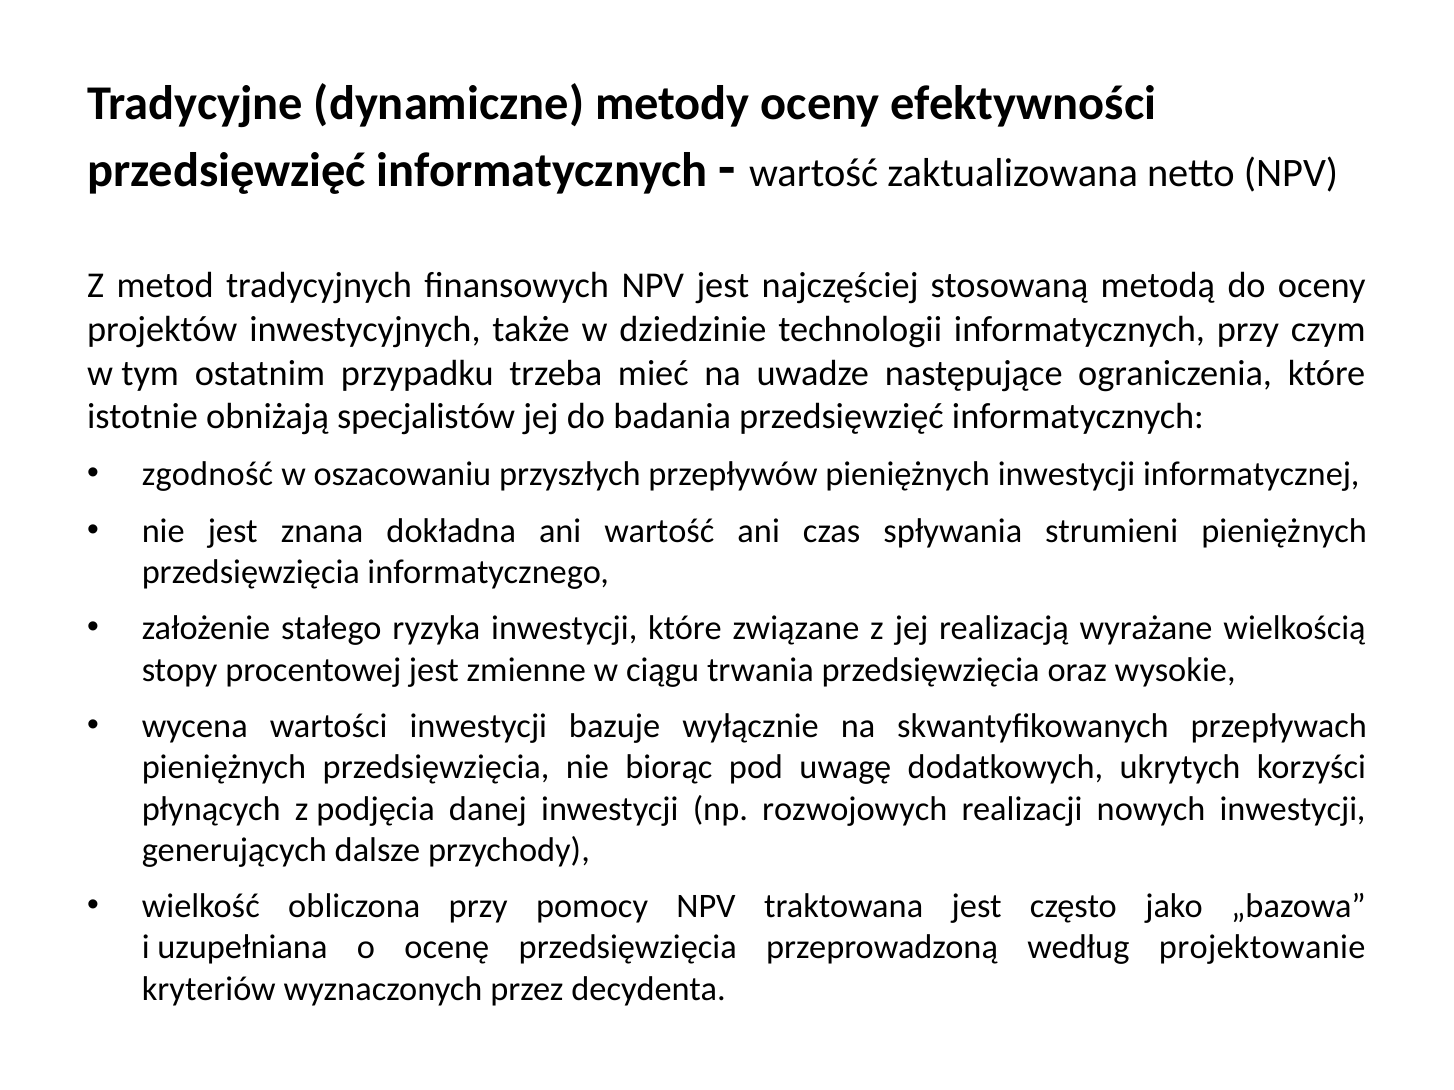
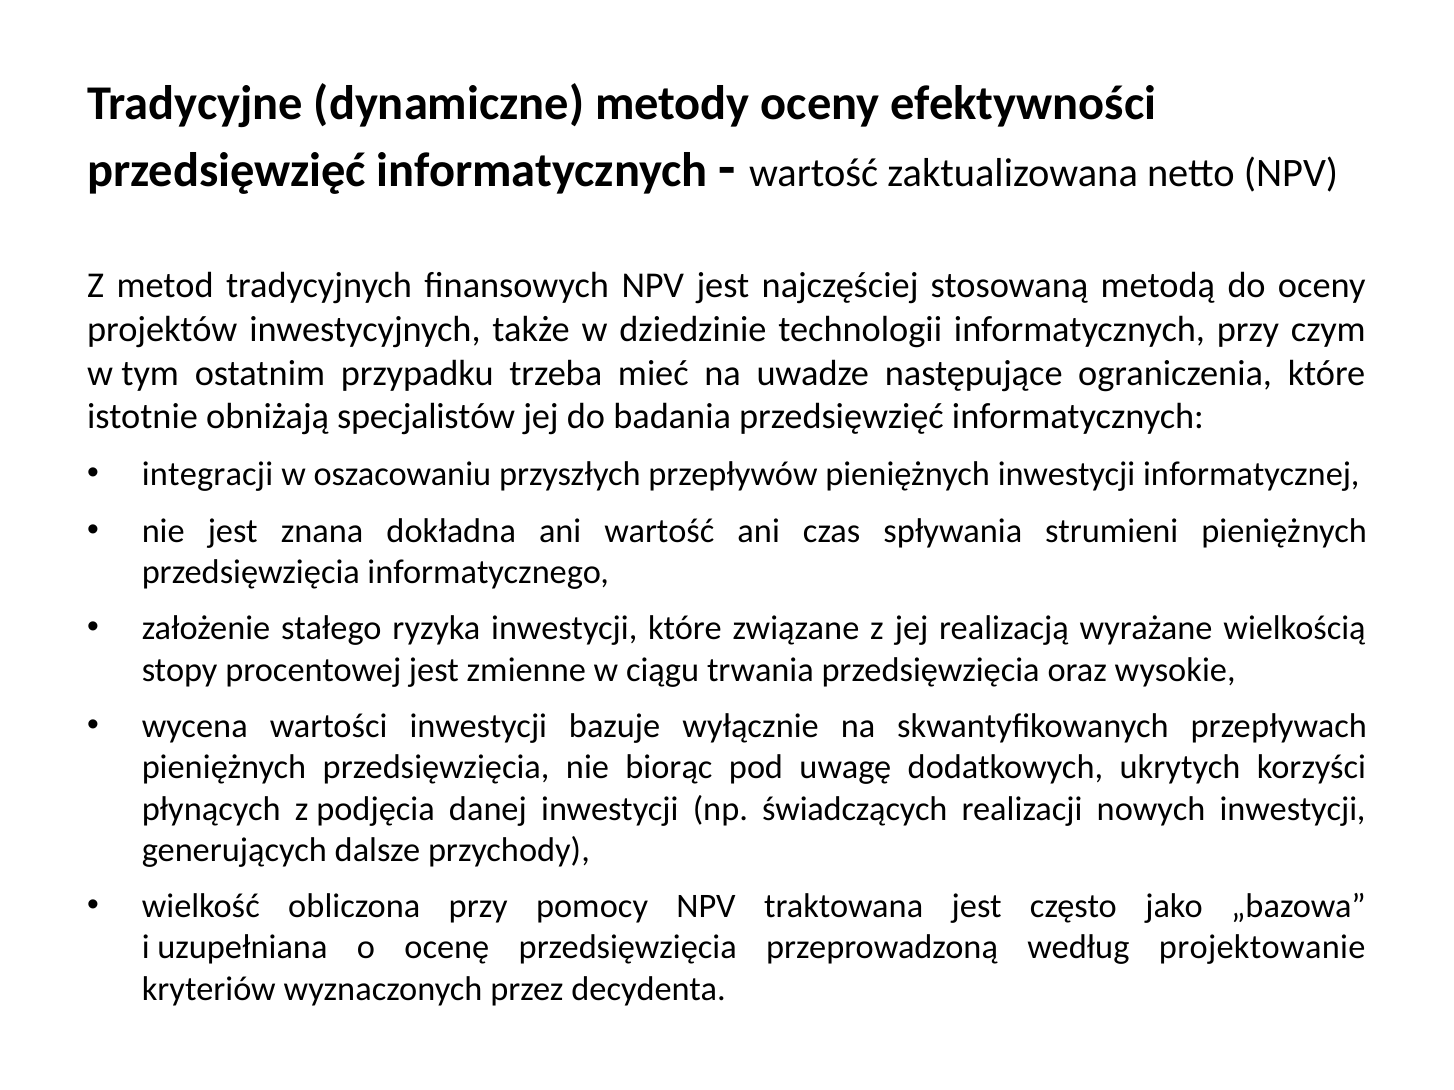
zgodność: zgodność -> integracji (207, 475)
rozwojowych: rozwojowych -> świadczących (855, 809)
